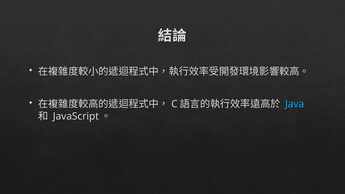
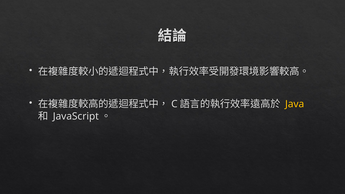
Java colour: light blue -> yellow (295, 104)
